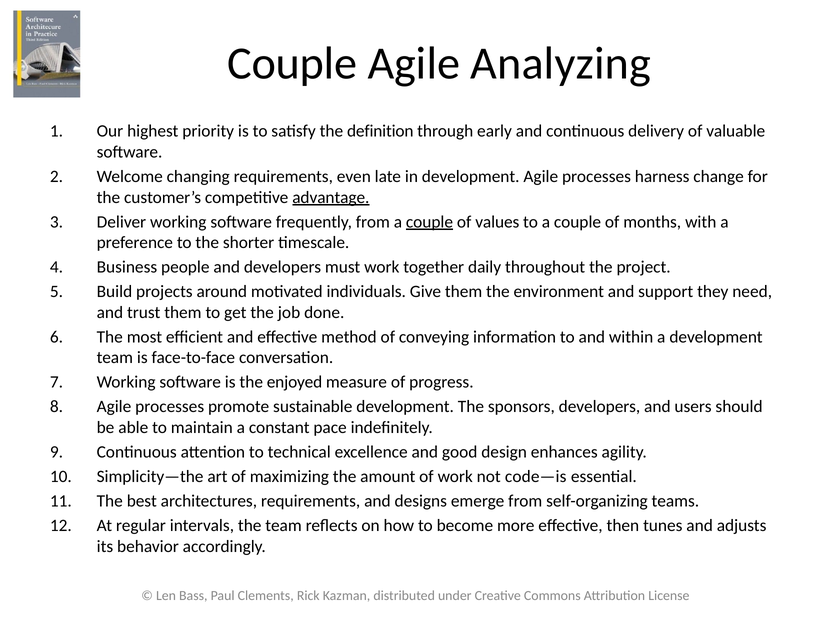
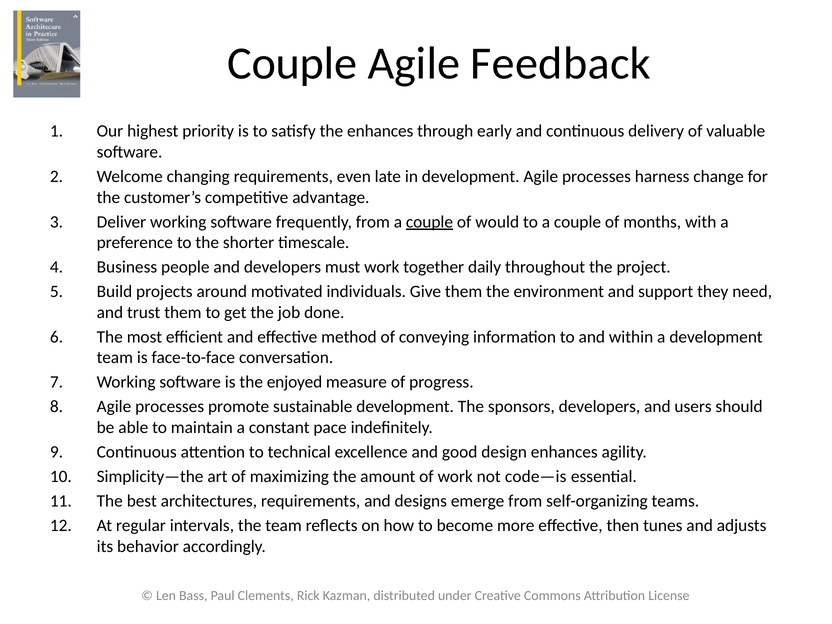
Analyzing: Analyzing -> Feedback (561, 64)
the definition: definition -> enhances (380, 131)
advantage underline: present -> none (331, 197)
values: values -> would (497, 222)
